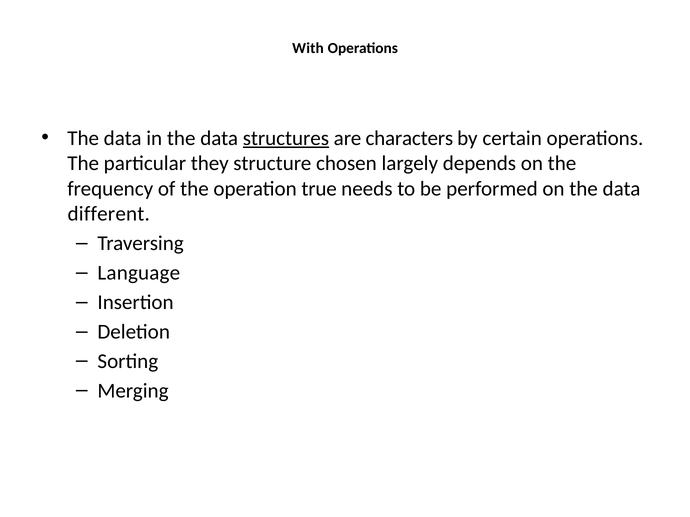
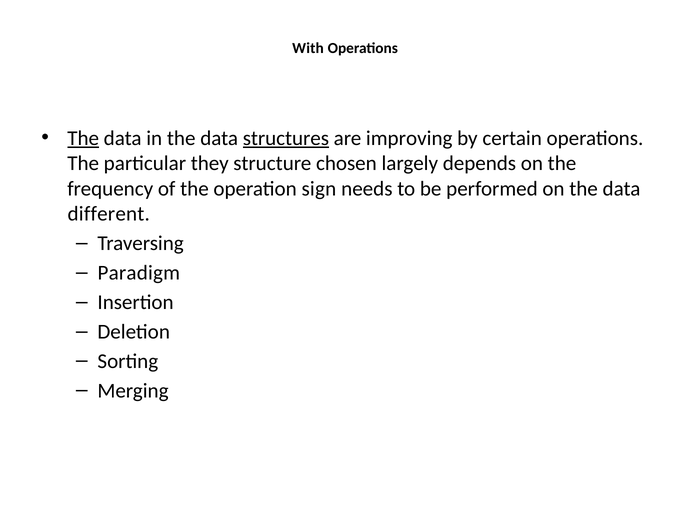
The underline: none -> present (83, 138)
characters: characters -> improving (409, 138)
true: true -> sign (319, 189)
Language: Language -> Paradigm (139, 273)
